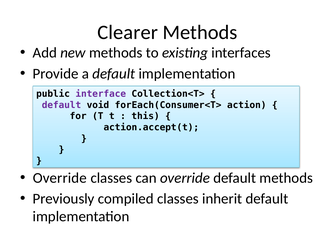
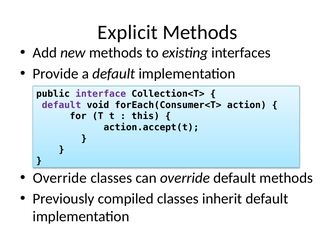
Clearer: Clearer -> Explicit (128, 32)
